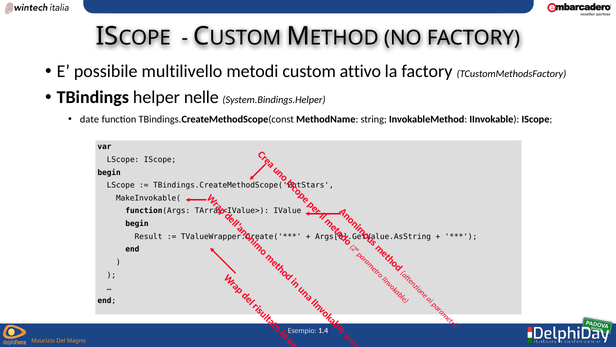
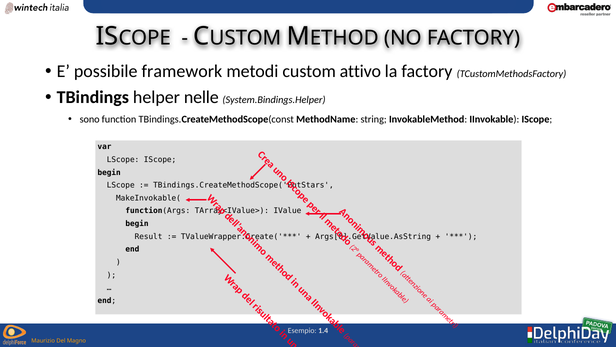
multilivello: multilivello -> framework (182, 71)
date: date -> sono (90, 119)
